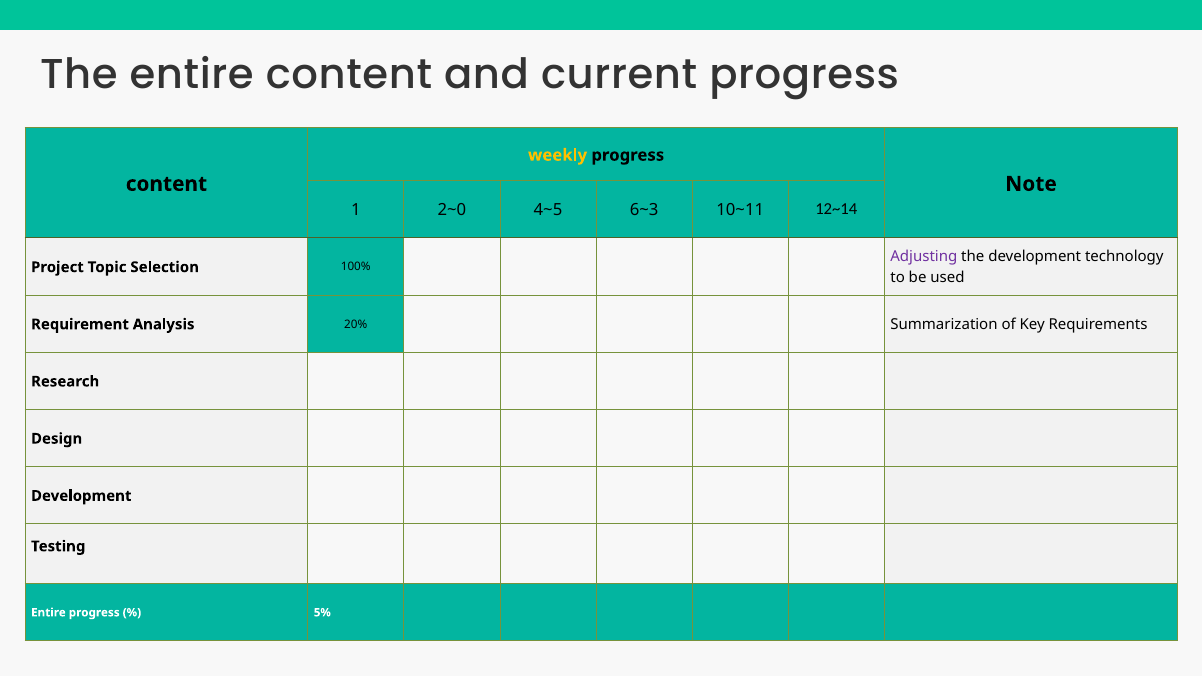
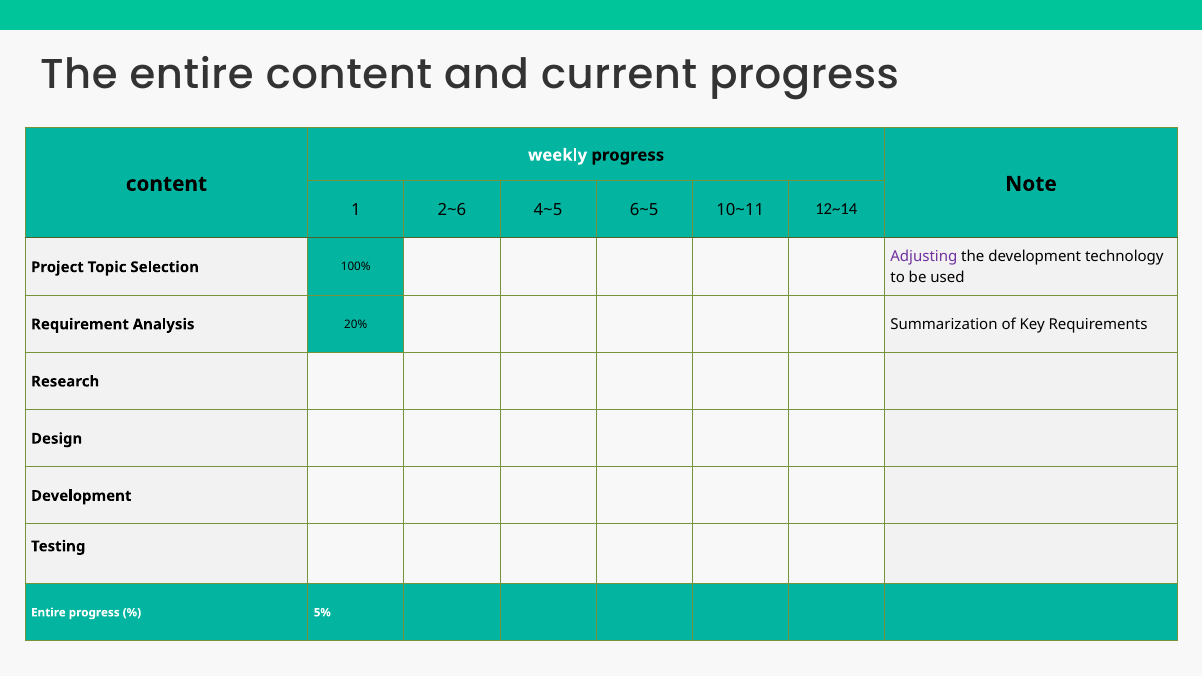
weekly colour: yellow -> white (558, 155)
2~0: 2~0 -> 2~6 (452, 210)
6~3: 6~3 -> 6~5 (644, 210)
